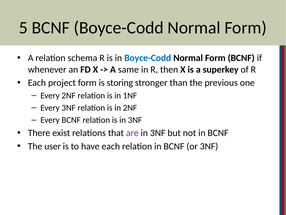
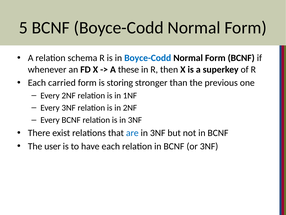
same: same -> these (129, 69)
project: project -> carried (62, 83)
are colour: purple -> blue (132, 133)
